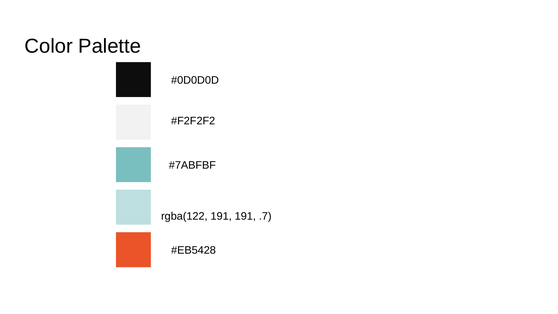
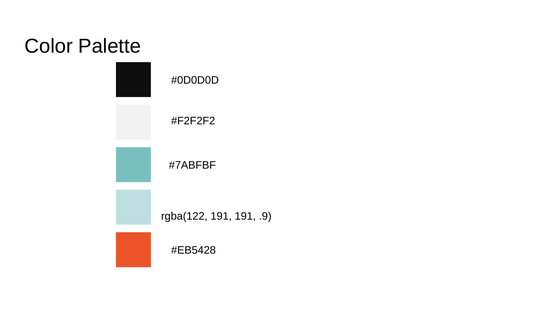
.7: .7 -> .9 (265, 216)
